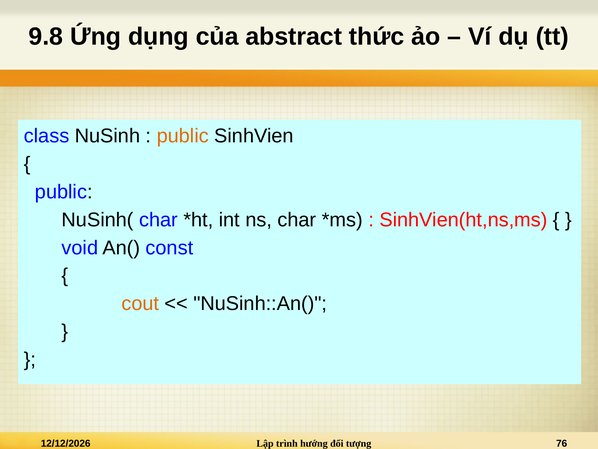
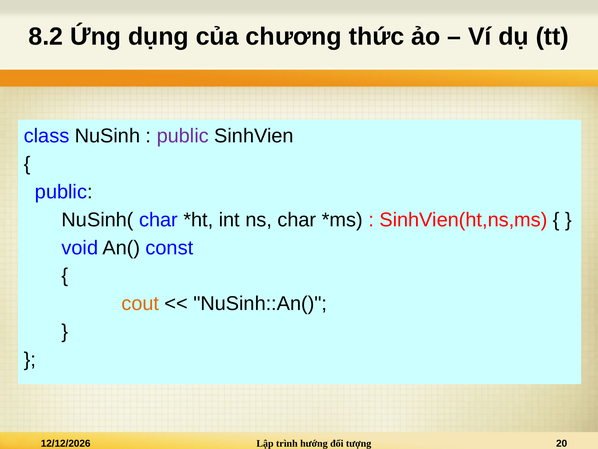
9.8: 9.8 -> 8.2 (46, 37)
abstract: abstract -> chương (294, 37)
public colour: orange -> purple (183, 136)
76: 76 -> 20 (562, 443)
